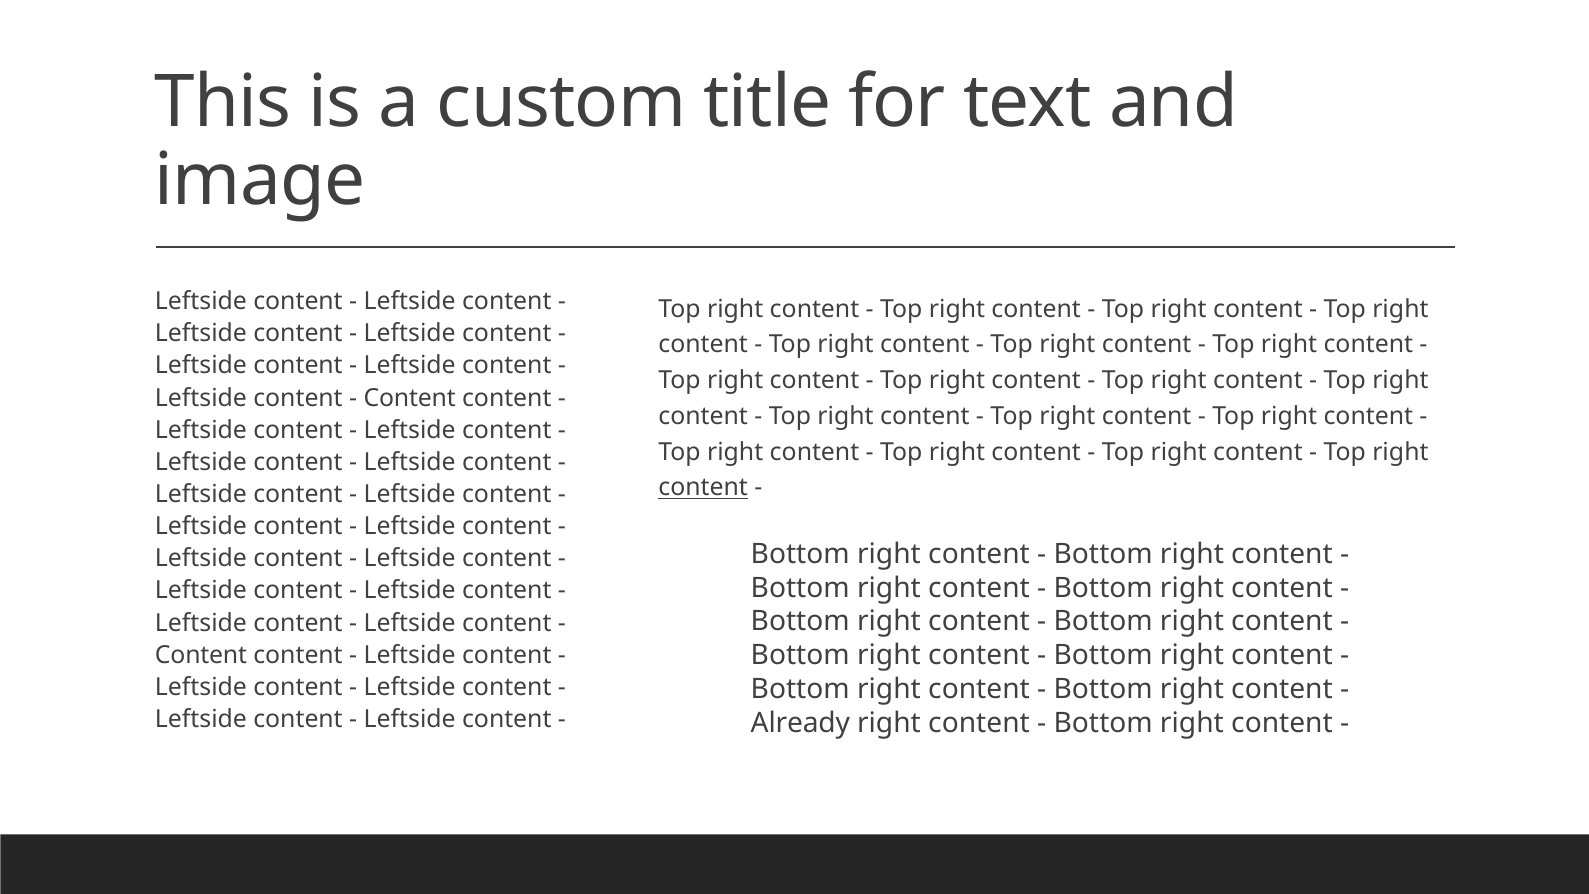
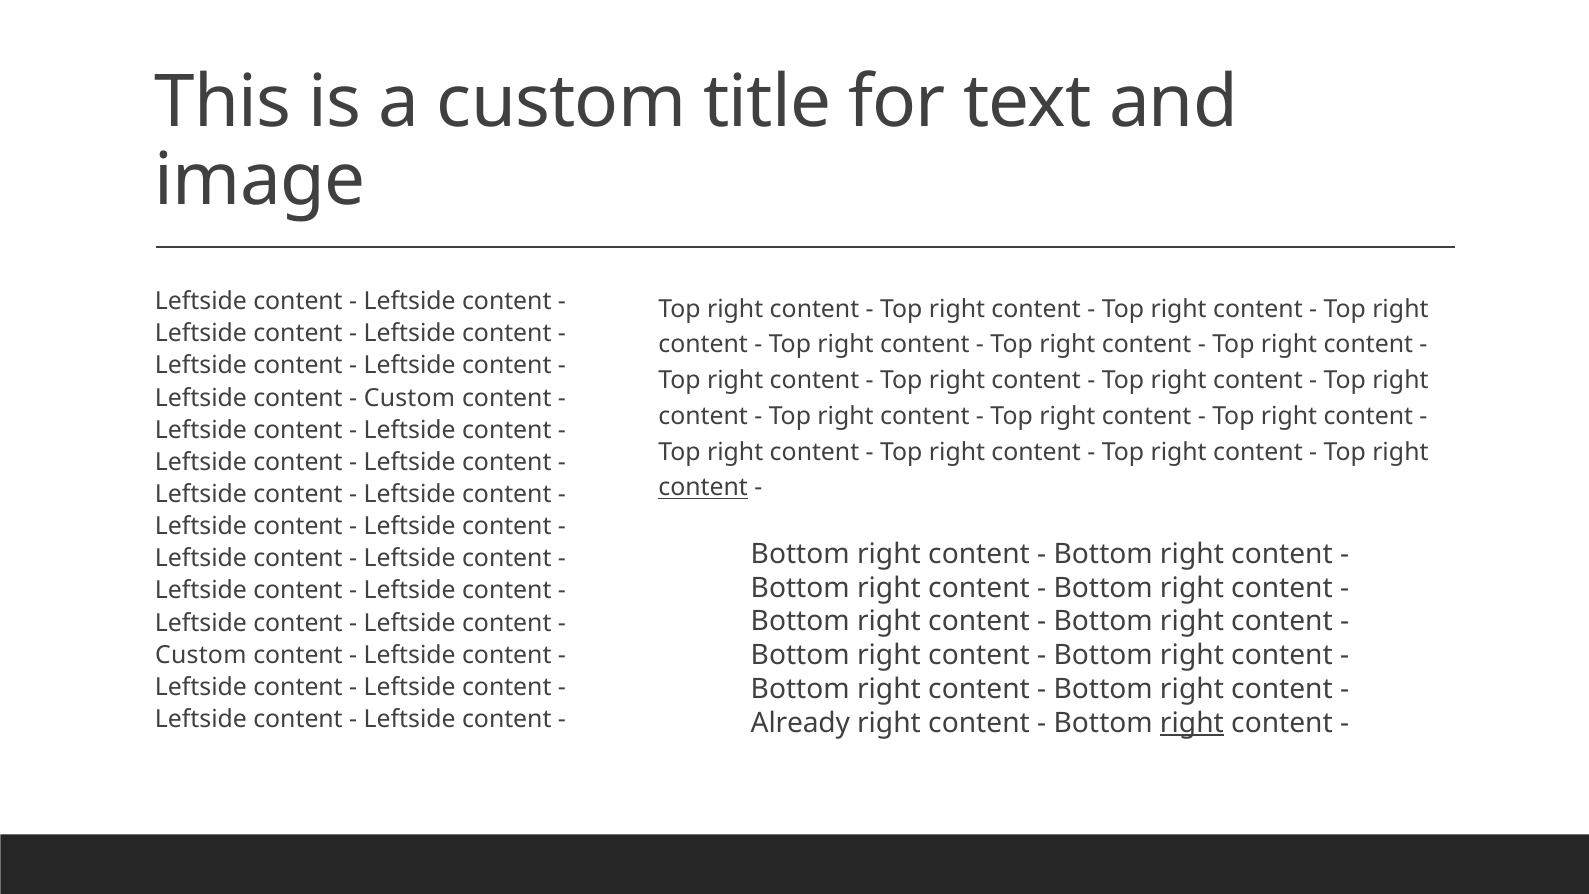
Content: Content -> Custom (410, 398)
Content: Content -> Custom (201, 655)
right underline: none -> present (1192, 723)
